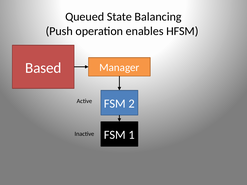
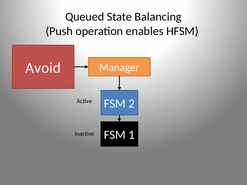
Based: Based -> Avoid (43, 68)
